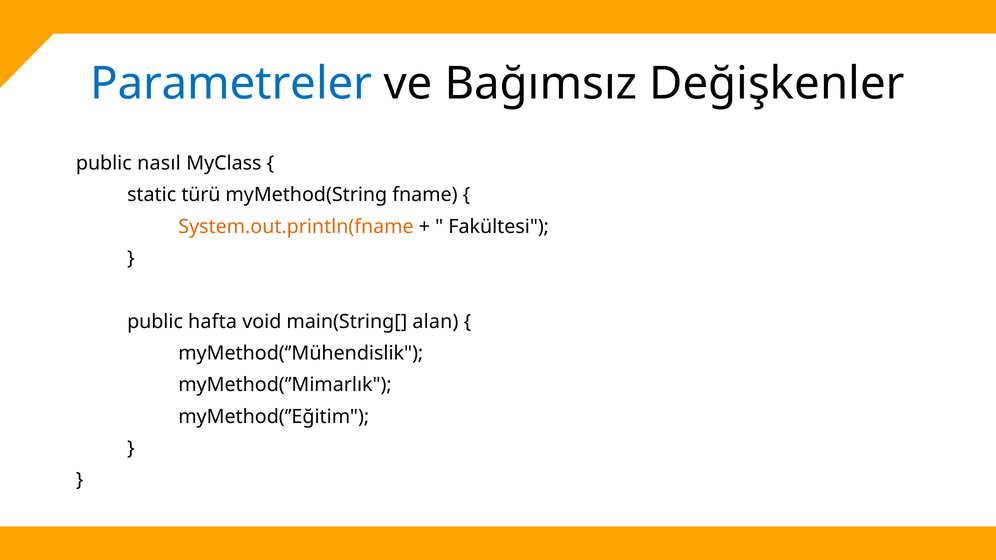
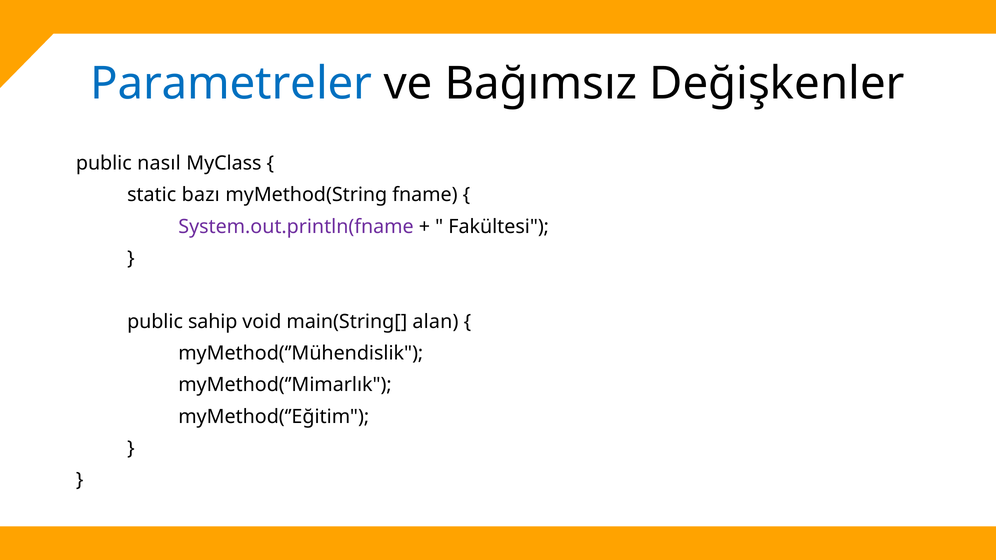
türü: türü -> bazı (201, 195)
System.out.println(fname colour: orange -> purple (296, 227)
hafta: hafta -> sahip (213, 322)
